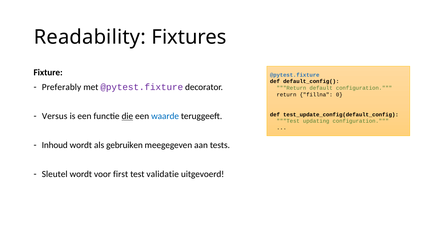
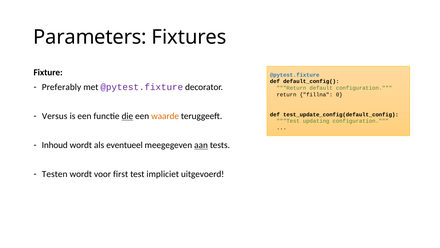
Readability: Readability -> Parameters (90, 37)
waarde colour: blue -> orange (165, 116)
gebruiken: gebruiken -> eventueel (124, 145)
aan underline: none -> present (201, 145)
Sleutel: Sleutel -> Testen (55, 174)
validatie: validatie -> impliciet (163, 174)
